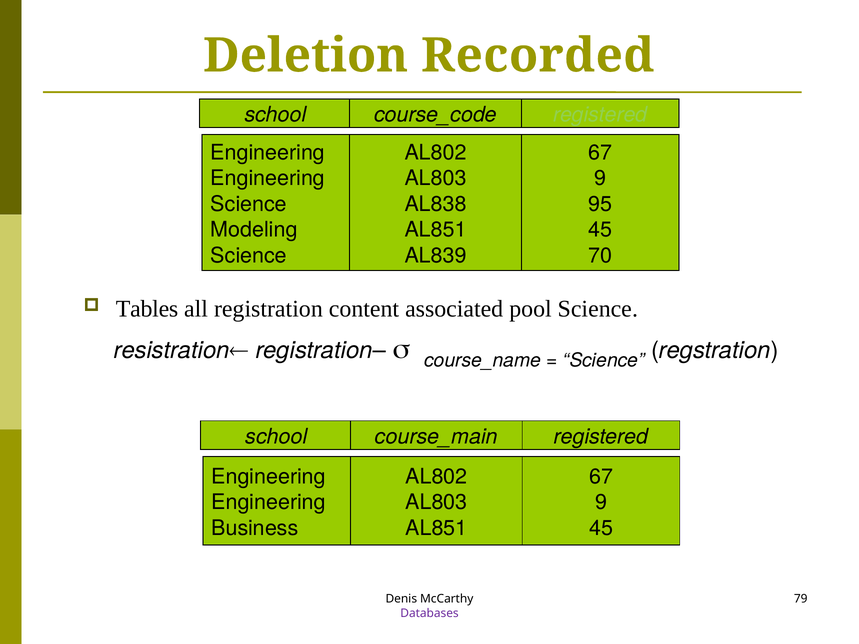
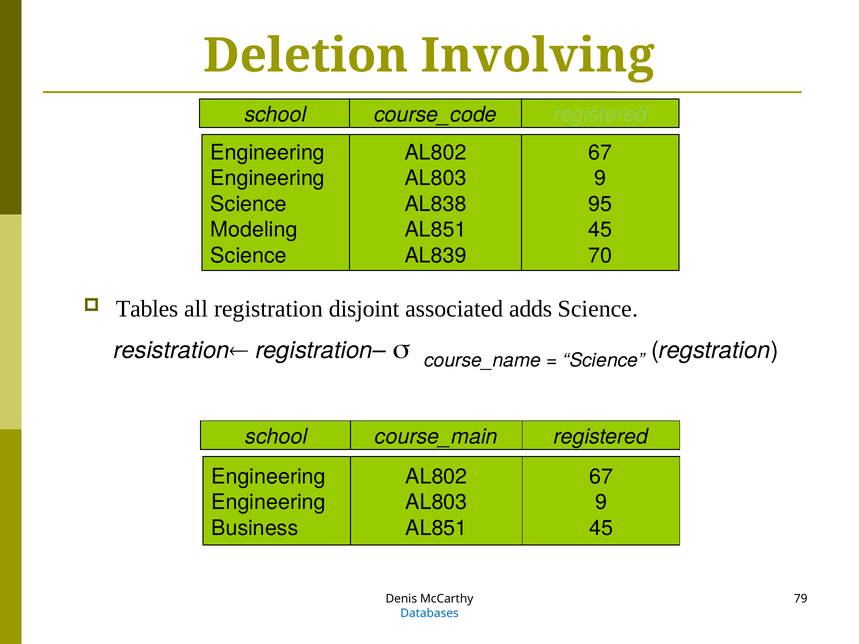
Recorded: Recorded -> Involving (538, 56)
content: content -> disjoint (364, 309)
pool: pool -> adds (531, 309)
Databases colour: purple -> blue (430, 614)
